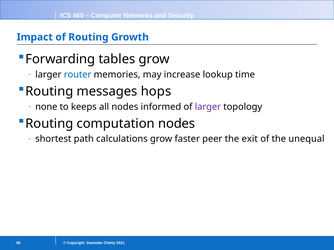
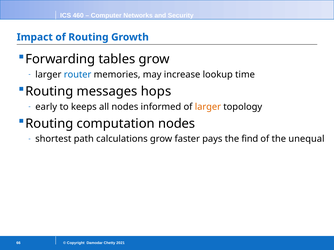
none: none -> early (46, 107)
larger colour: purple -> orange (208, 107)
peer: peer -> pays (212, 139)
exit: exit -> find (250, 139)
